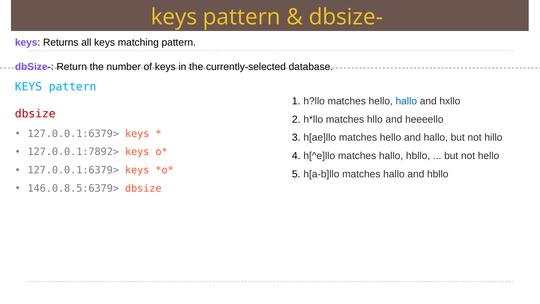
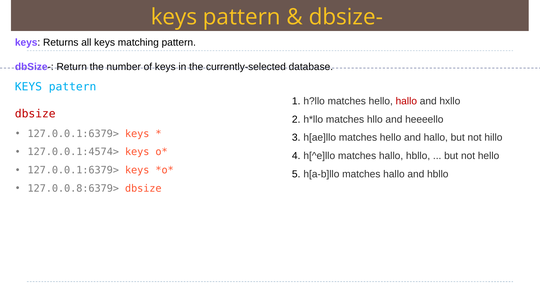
hallo colour: blue -> red (406, 101)
127.0.0.1:7892>: 127.0.0.1:7892> -> 127.0.0.1:4574> (73, 152)
146.0.8.5:6379>: 146.0.8.5:6379> -> 127.0.0.8:6379> (73, 188)
